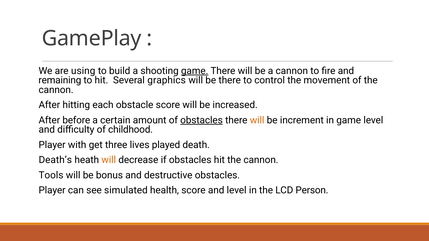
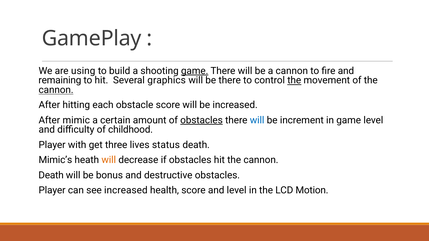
the underline: none -> present (294, 80)
cannon underline: none -> present (56, 90)
before: before -> mimic (76, 120)
will colour: orange -> blue (257, 120)
played: played -> status (166, 145)
Death’s: Death’s -> Mimic’s (55, 160)
Tools: Tools -> Death (51, 175)
see simulated: simulated -> increased (126, 191)
Person: Person -> Motion (312, 191)
